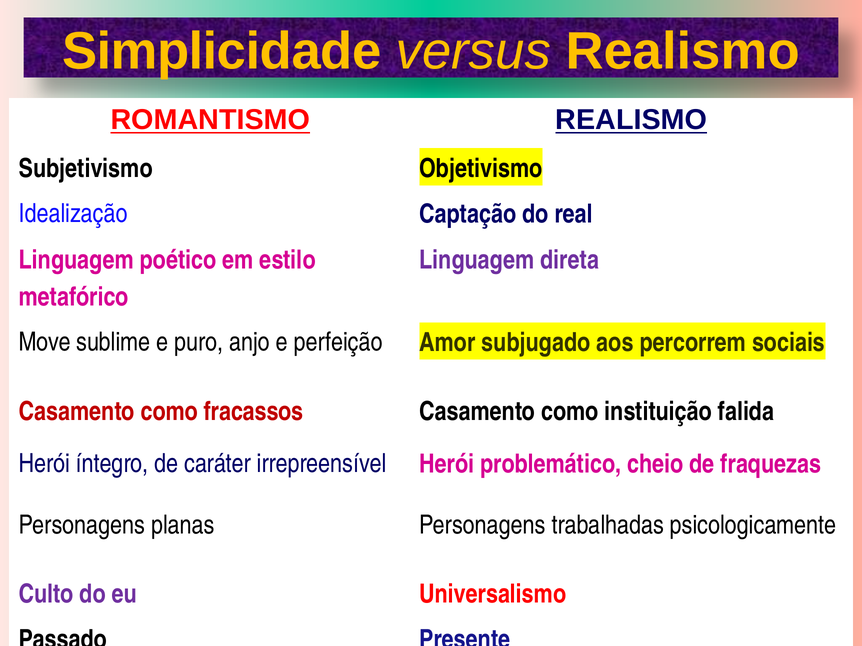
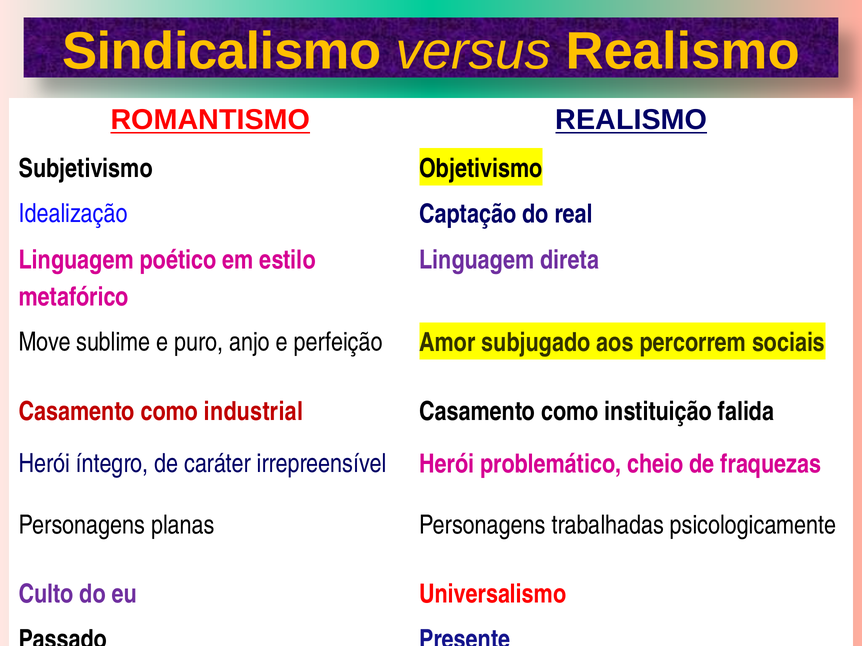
Simplicidade: Simplicidade -> Sindicalismo (222, 51)
fracassos: fracassos -> industrial (253, 412)
